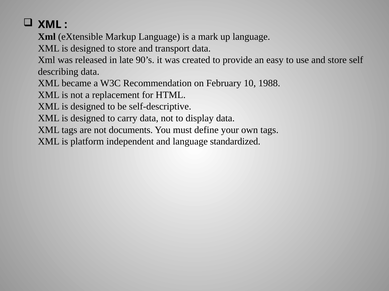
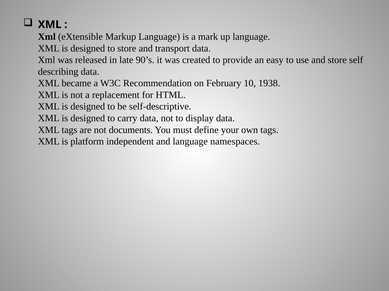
1988: 1988 -> 1938 (269, 83)
standardized: standardized -> namespaces (235, 142)
